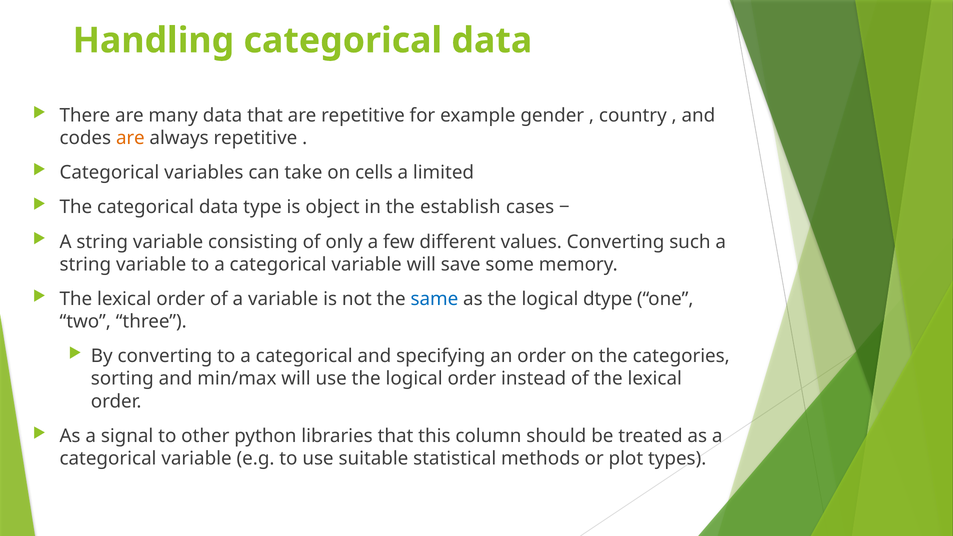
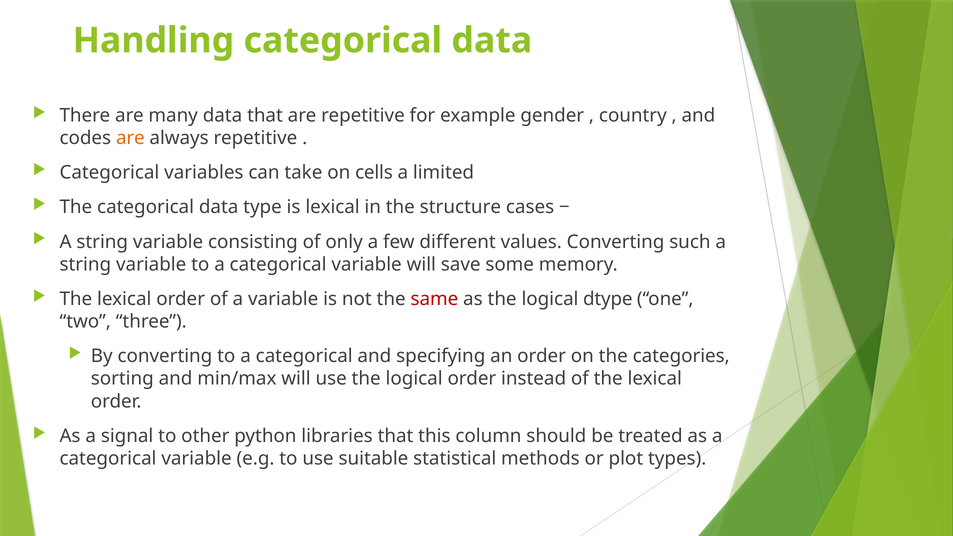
is object: object -> lexical (333, 207)
establish: establish -> structure (460, 207)
same colour: blue -> red (434, 299)
